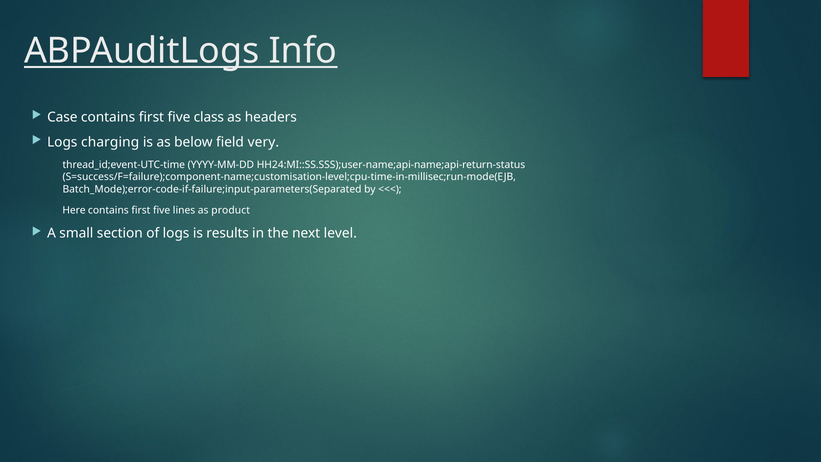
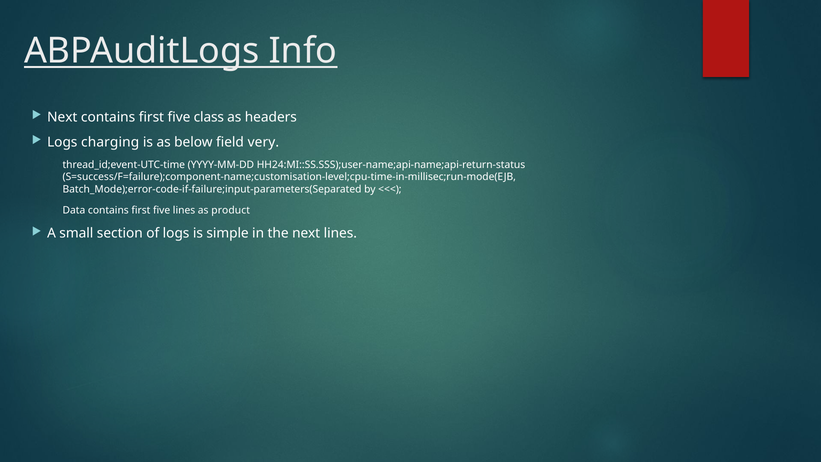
Case: Case -> Next (62, 117)
Here: Here -> Data (74, 210)
results: results -> simple (228, 233)
next level: level -> lines (340, 233)
